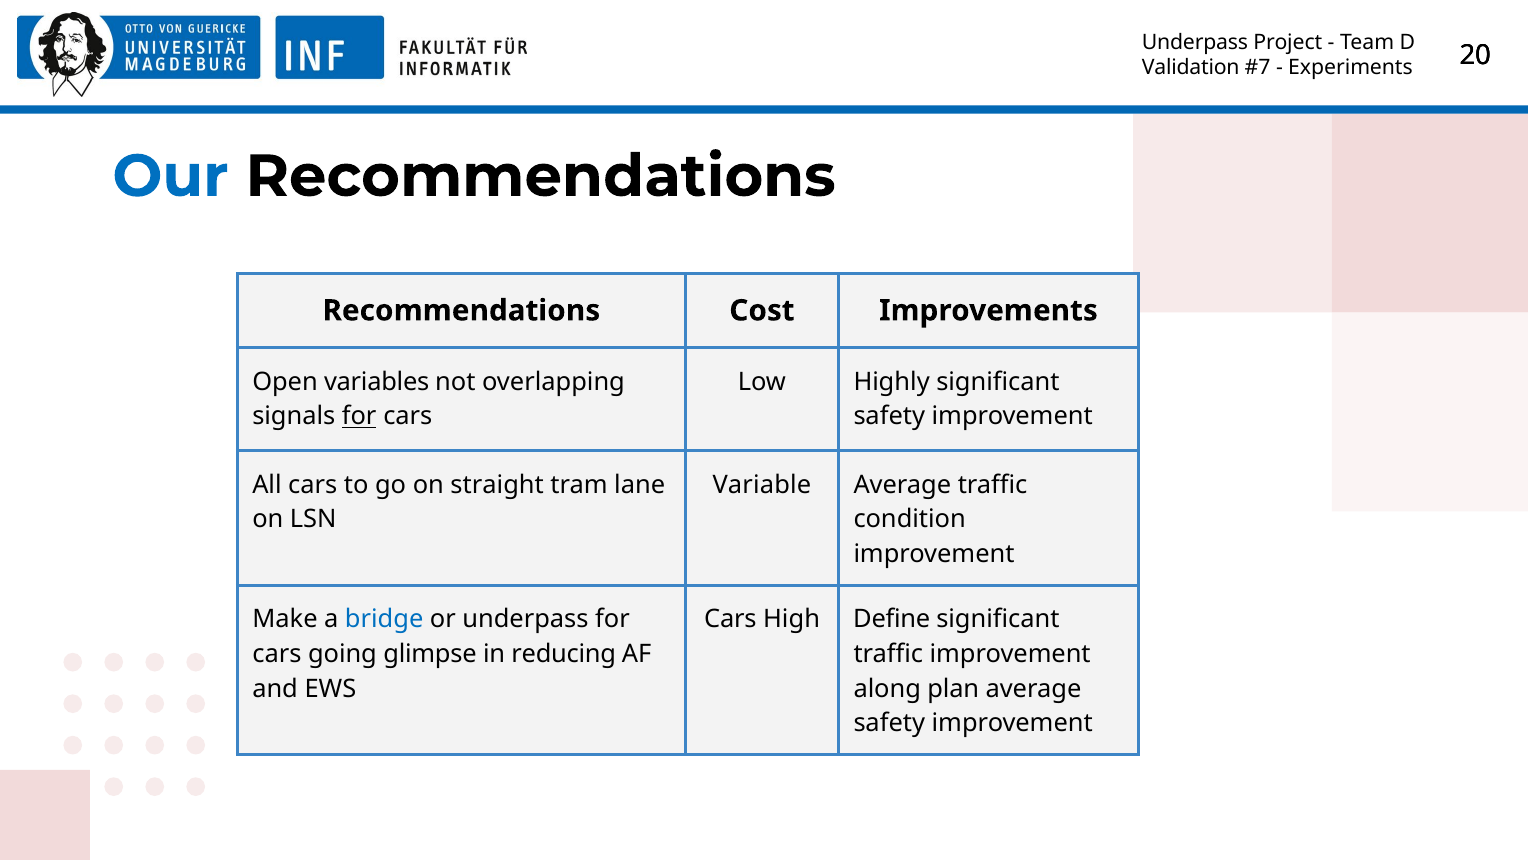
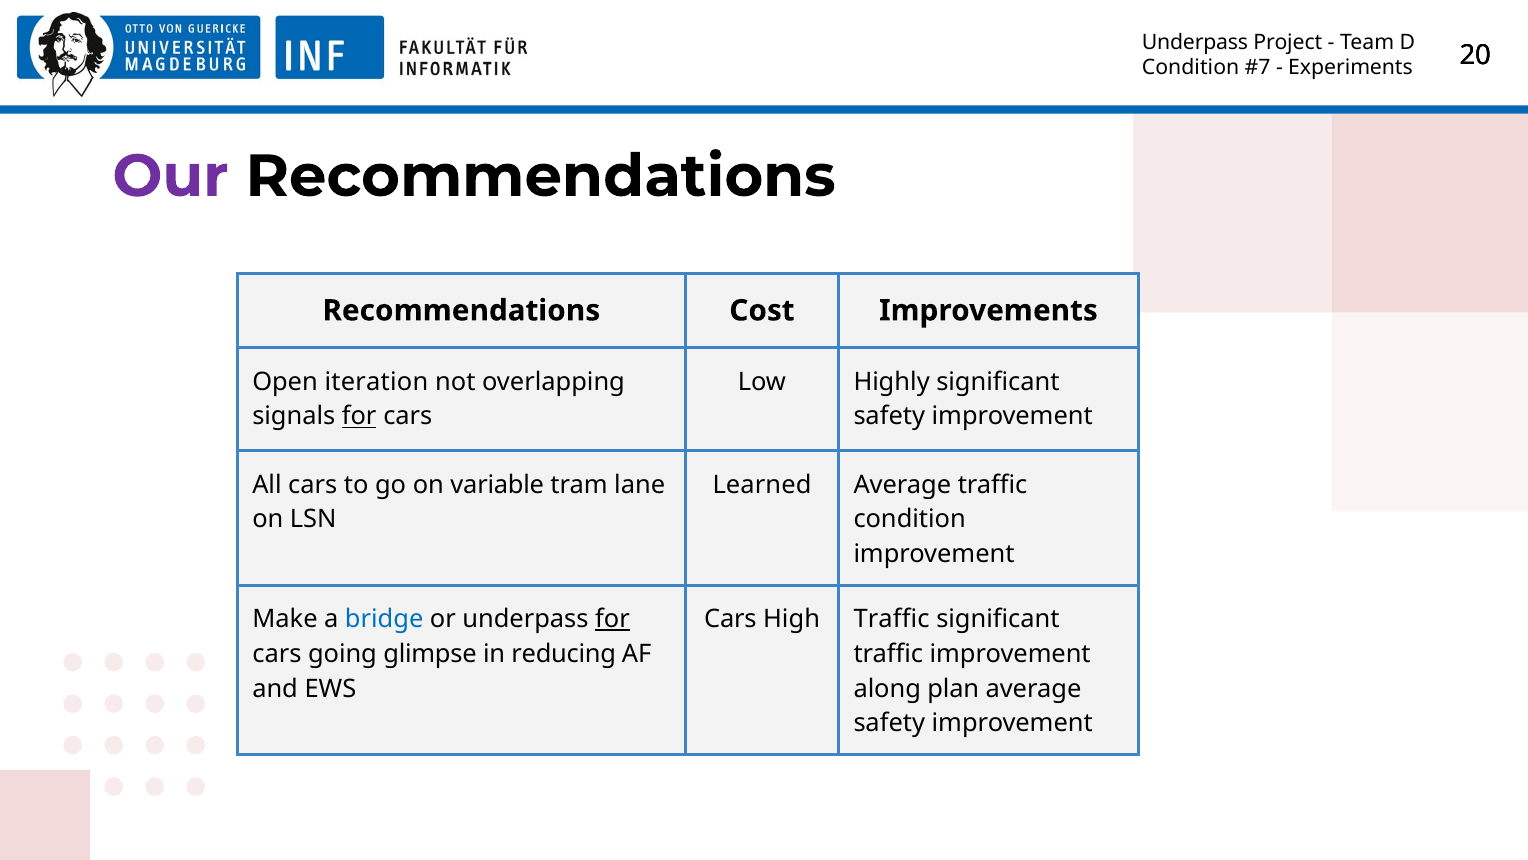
Validation: Validation -> Condition (1191, 68)
Our colour: blue -> purple (171, 176)
variables: variables -> iteration (376, 381)
straight: straight -> variable (497, 484)
Variable: Variable -> Learned (762, 484)
for underline: none -> present (612, 619)
High Define: Define -> Traffic (892, 619)
